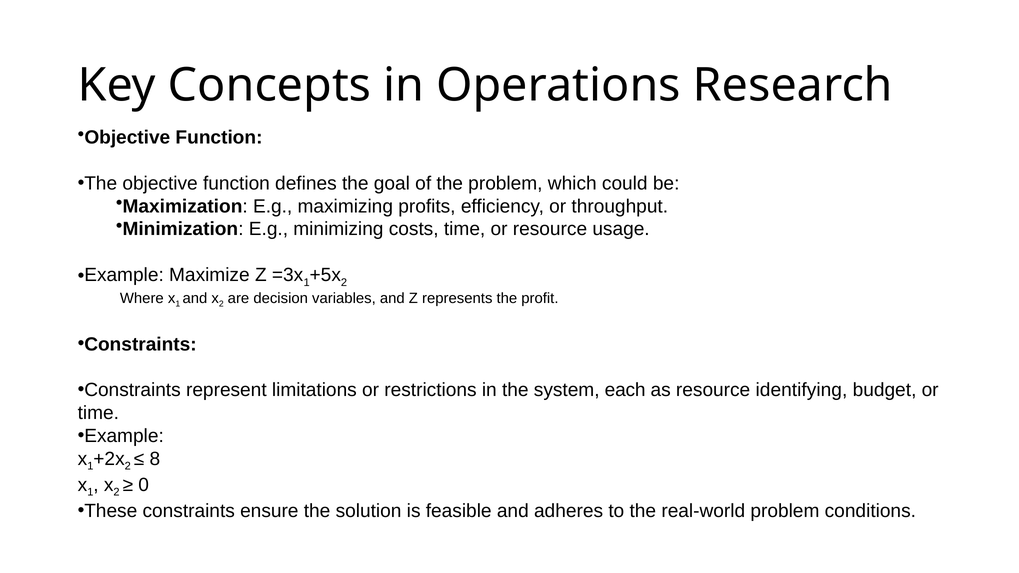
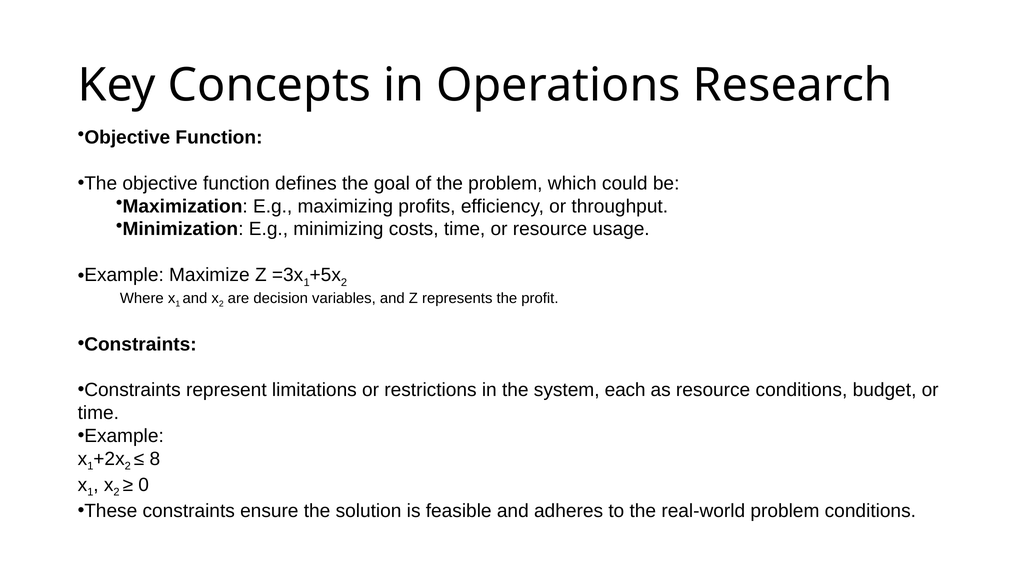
resource identifying: identifying -> conditions (801, 390)
